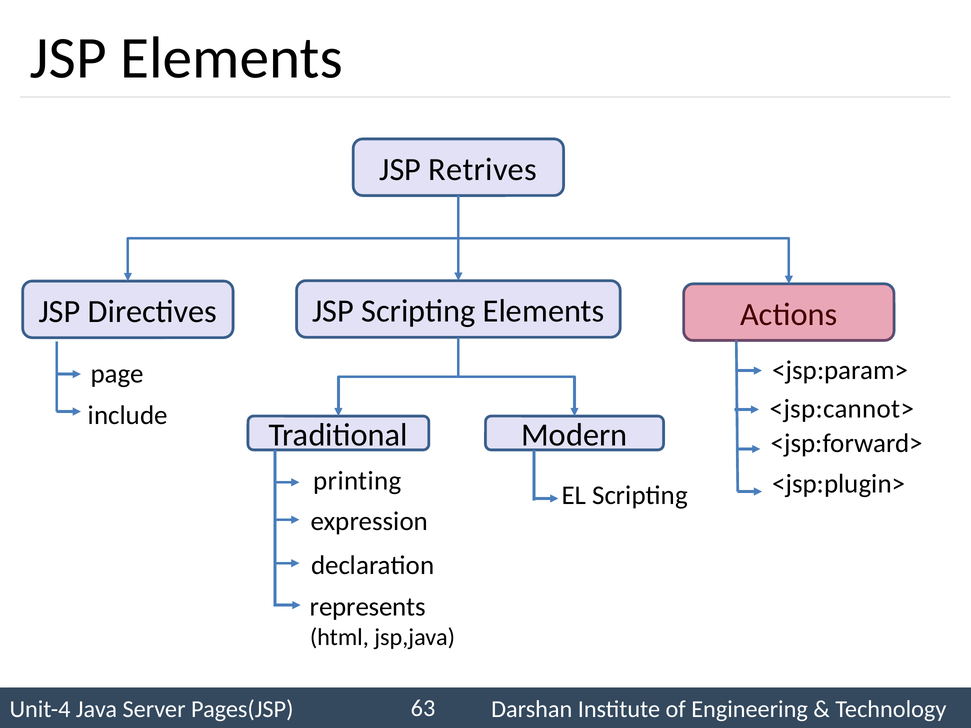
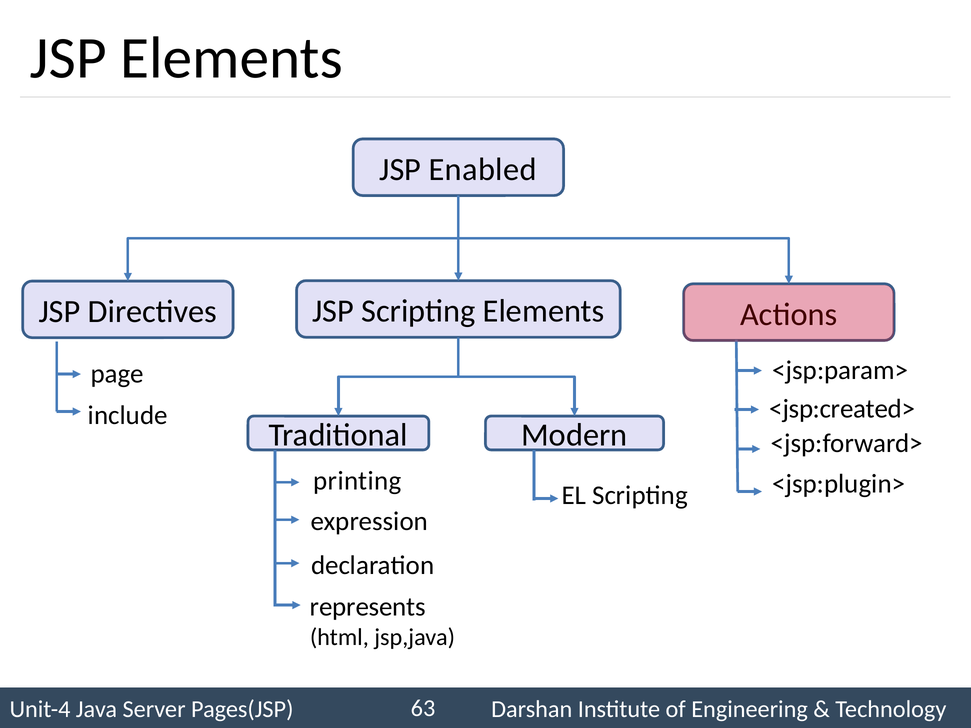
Retrives: Retrives -> Enabled (483, 170)
<jsp:cannot>: <jsp:cannot> -> <jsp:created> (842, 409)
